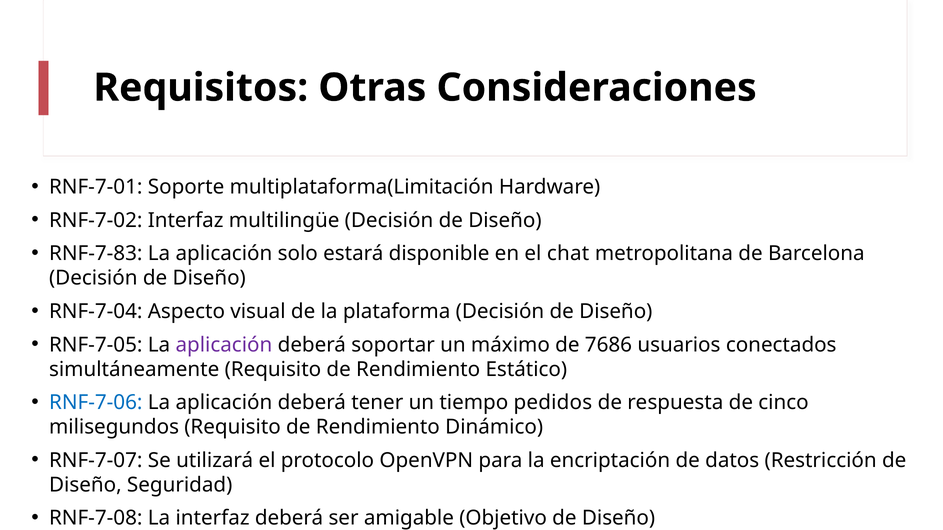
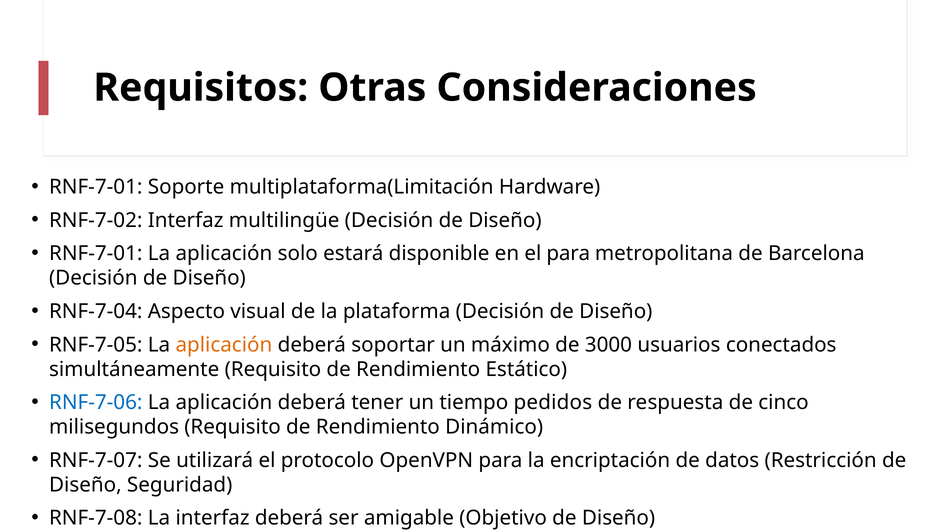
RNF-7-83: RNF-7-83 -> RNF-7-01 (96, 254)
el chat: chat -> para (568, 254)
aplicación colour: purple -> orange (224, 345)
7686: 7686 -> 3000 (608, 345)
